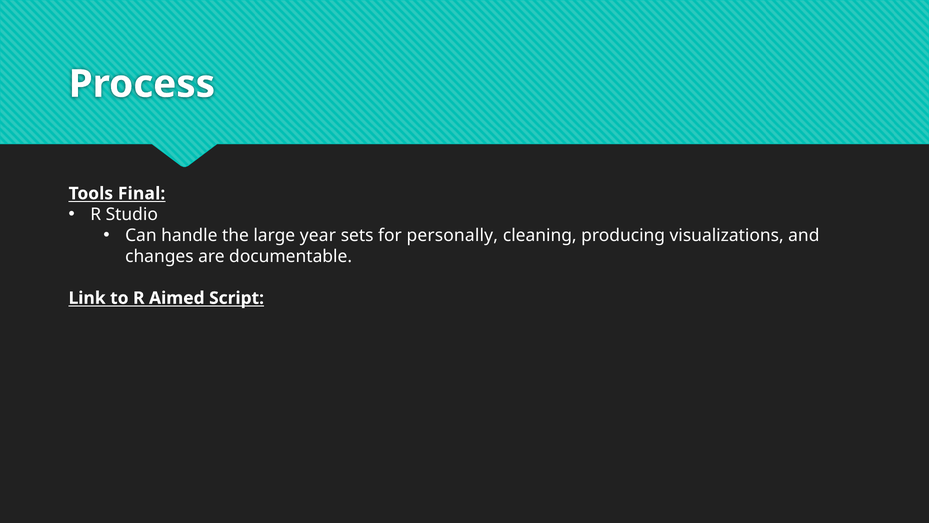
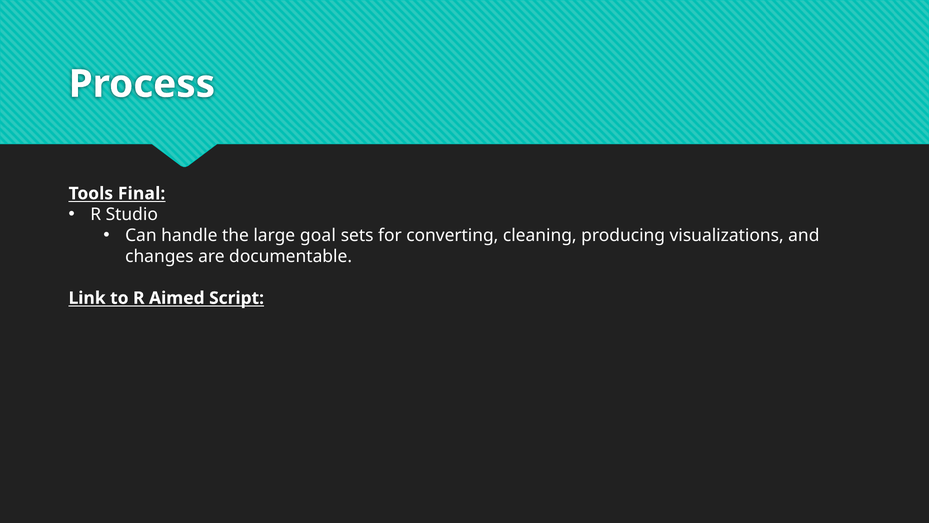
year: year -> goal (318, 235)
personally: personally -> converting (452, 235)
